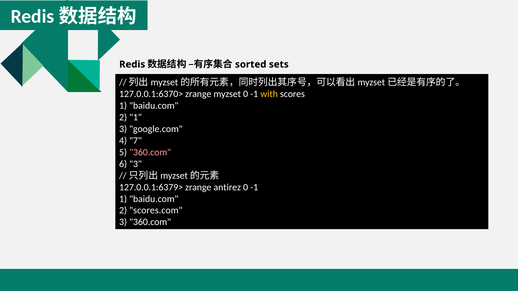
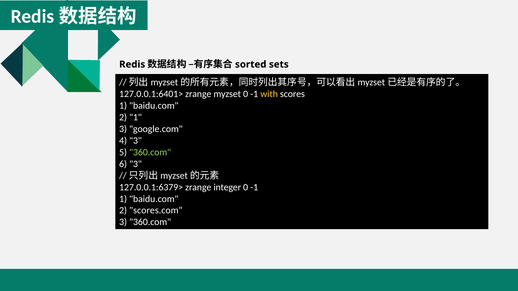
127.0.0.1:6370>: 127.0.0.1:6370> -> 127.0.0.1:6401> (151, 94)
4 7: 7 -> 3 (136, 141)
360.com colour: pink -> light green (150, 152)
antirez: antirez -> integer (227, 187)
